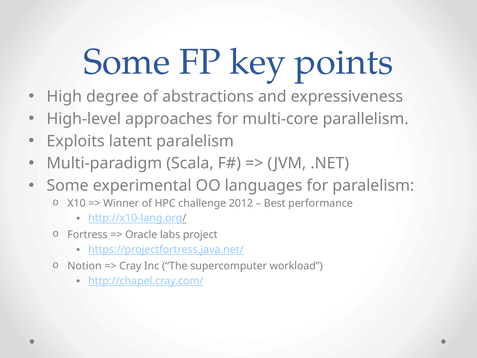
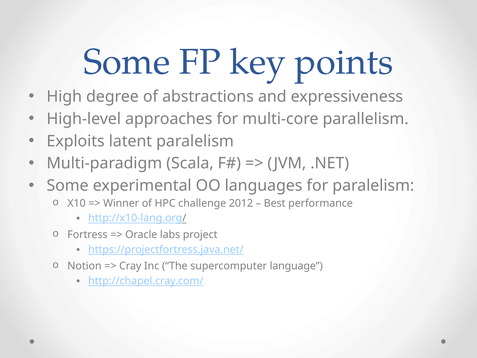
workload: workload -> language (296, 266)
